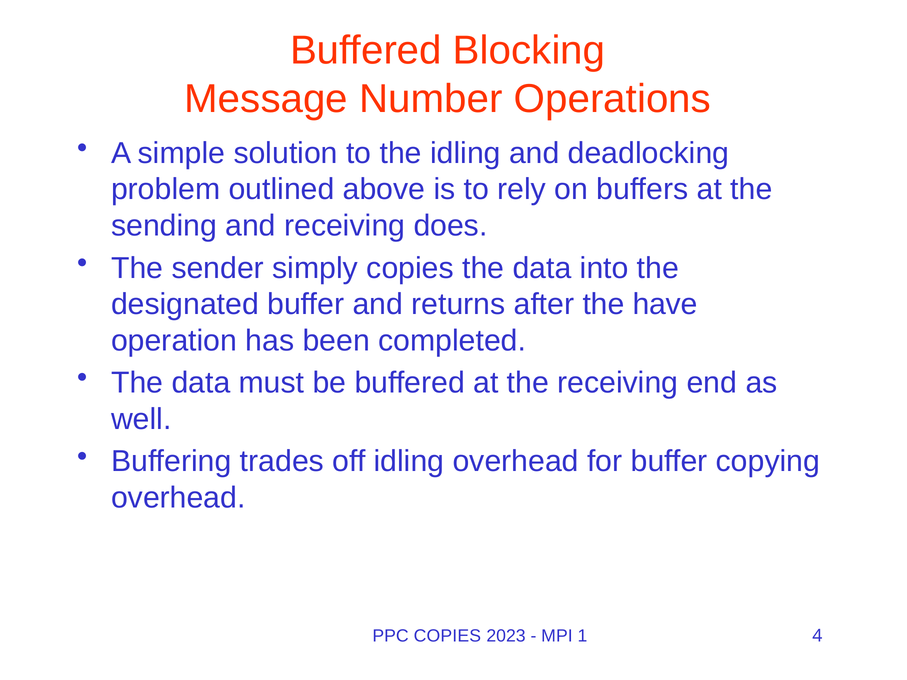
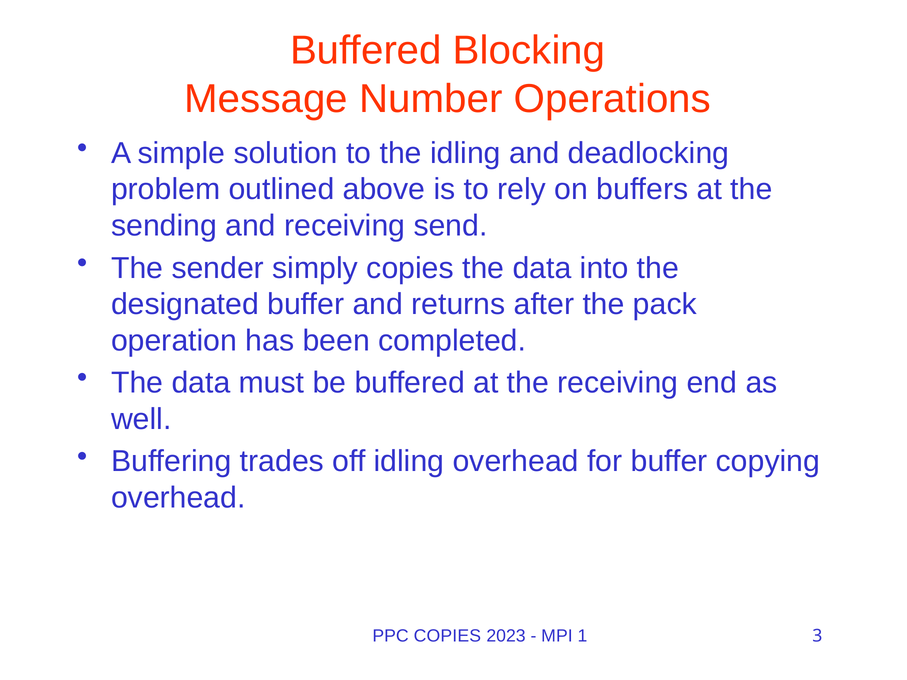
does: does -> send (450, 226)
have: have -> pack (665, 304)
4: 4 -> 3 (817, 636)
